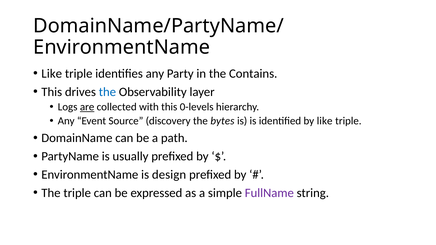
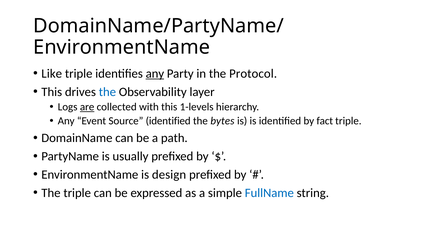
any underline: none -> present (155, 74)
Contains: Contains -> Protocol (253, 74)
0-levels: 0-levels -> 1-levels (197, 107)
Source discovery: discovery -> identified (168, 121)
by like: like -> fact (325, 121)
FullName colour: purple -> blue (269, 193)
